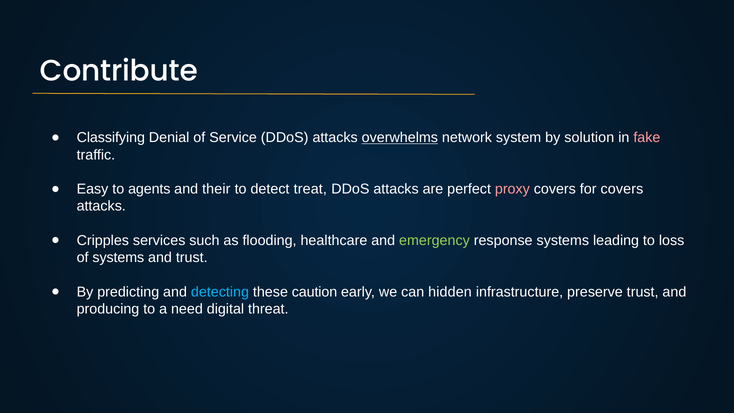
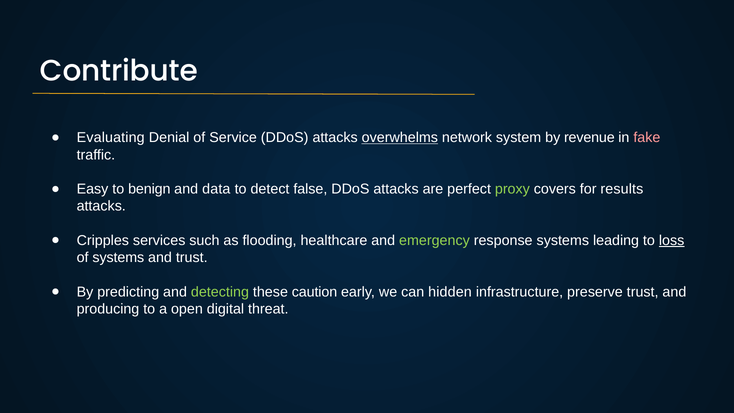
Classifying: Classifying -> Evaluating (111, 138)
solution: solution -> revenue (589, 138)
agents: agents -> benign (149, 189)
their: their -> data (216, 189)
treat: treat -> false (310, 189)
proxy colour: pink -> light green (512, 189)
for covers: covers -> results (622, 189)
loss underline: none -> present (672, 240)
detecting colour: light blue -> light green (220, 292)
need: need -> open (187, 309)
